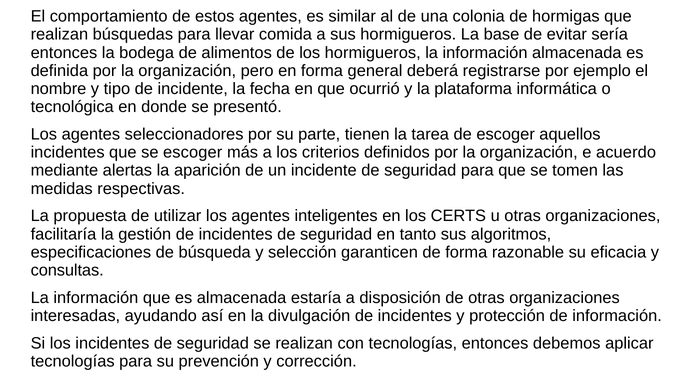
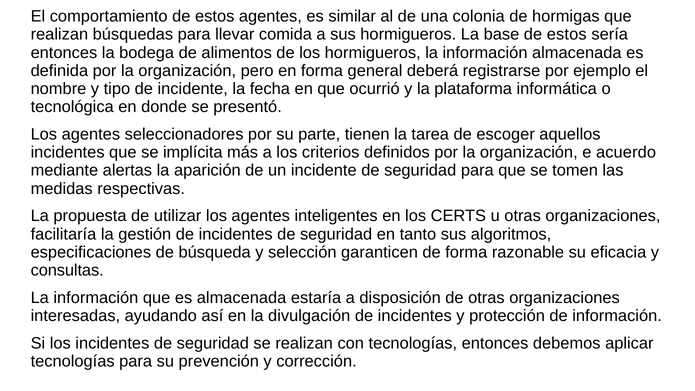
base de evitar: evitar -> estos (567, 34)
se escoger: escoger -> implícita (193, 152)
